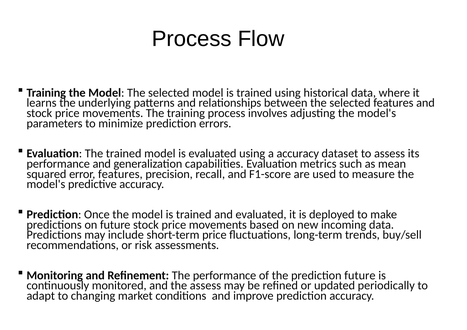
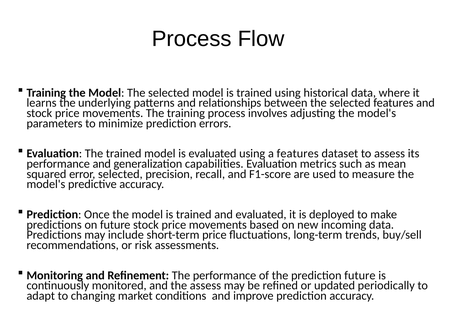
a accuracy: accuracy -> features (298, 154)
error features: features -> selected (120, 174)
